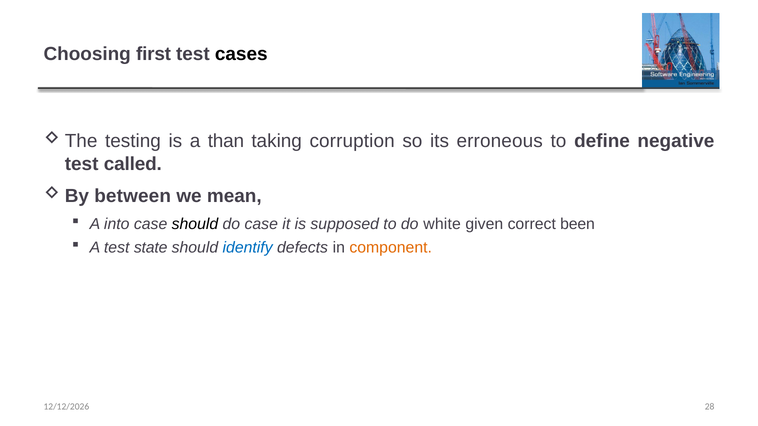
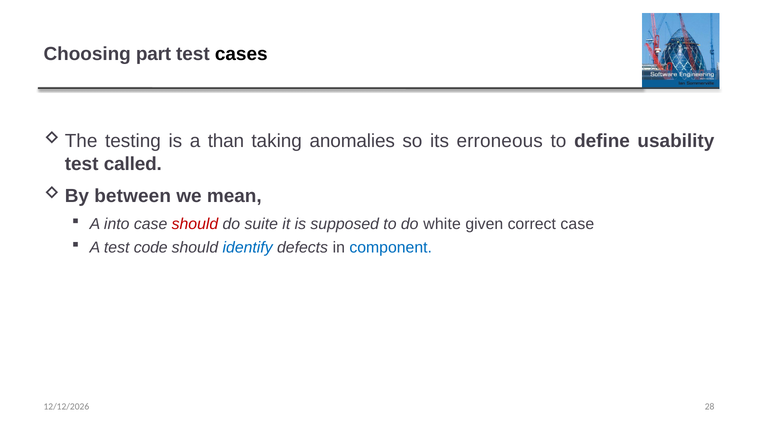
first: first -> part (154, 54)
corruption: corruption -> anomalies (352, 141)
negative: negative -> usability (676, 141)
should colour: black -> red (195, 224)
do case: case -> suite (261, 224)
correct been: been -> case (577, 224)
state: state -> code (151, 248)
component colour: orange -> blue (391, 248)
